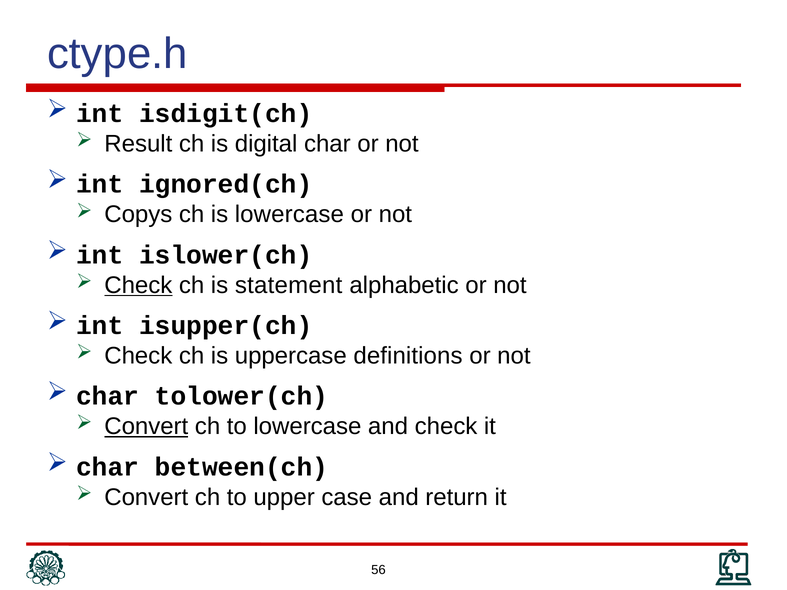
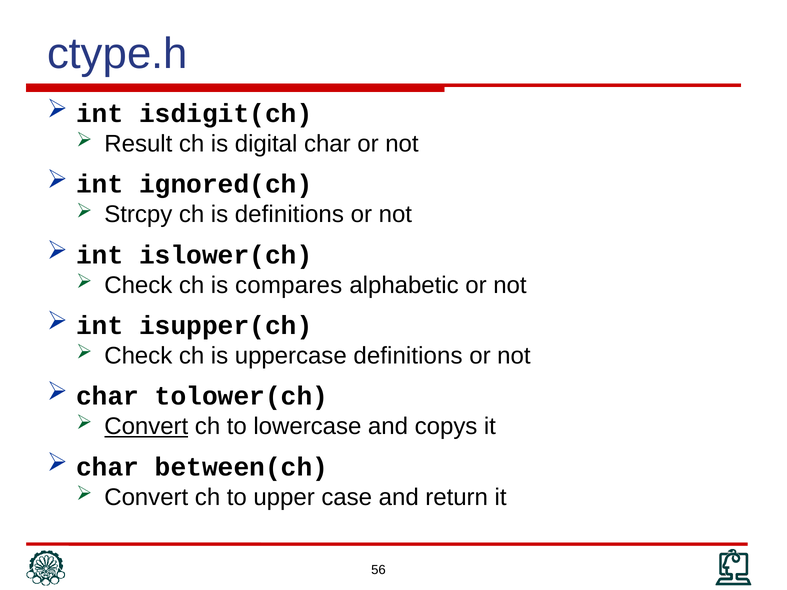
Copys: Copys -> Strcpy (138, 215)
is lowercase: lowercase -> definitions (289, 215)
Check underline: present -> none (138, 285)
statement: statement -> compares (289, 285)
and check: check -> copys (446, 427)
